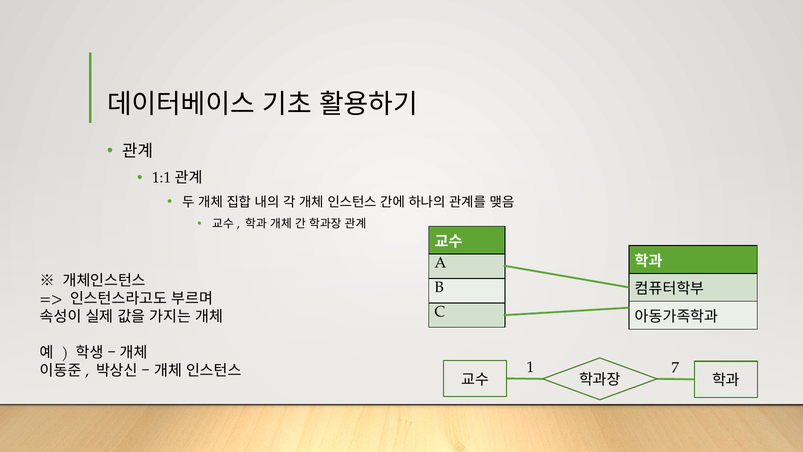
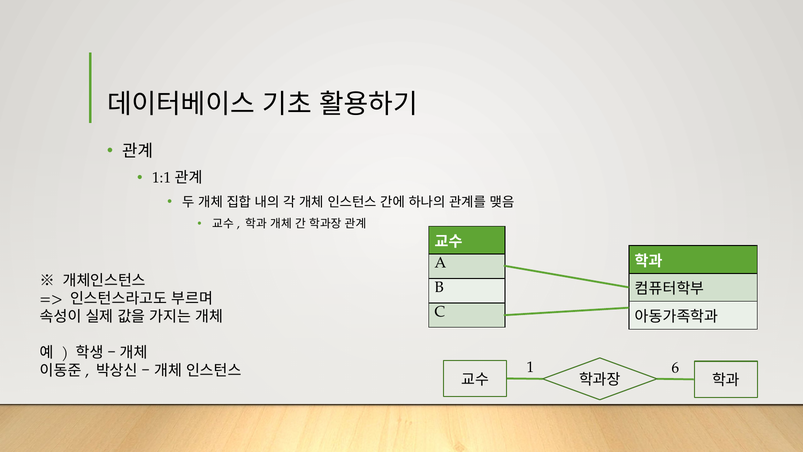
7: 7 -> 6 (675, 368)
